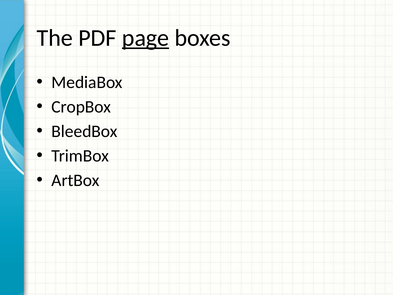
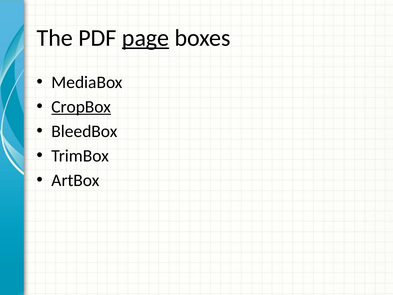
CropBox underline: none -> present (81, 107)
